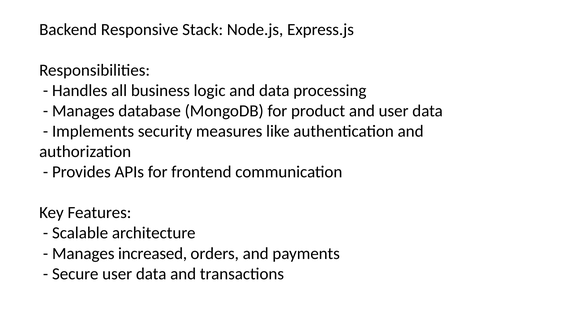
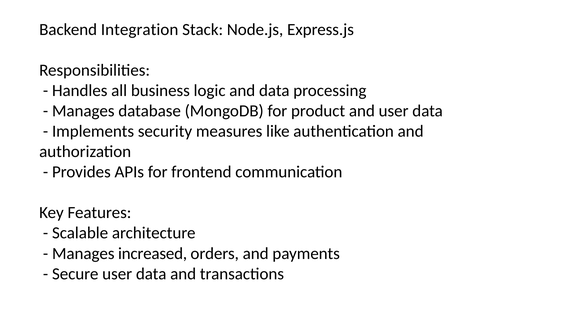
Responsive: Responsive -> Integration (140, 30)
